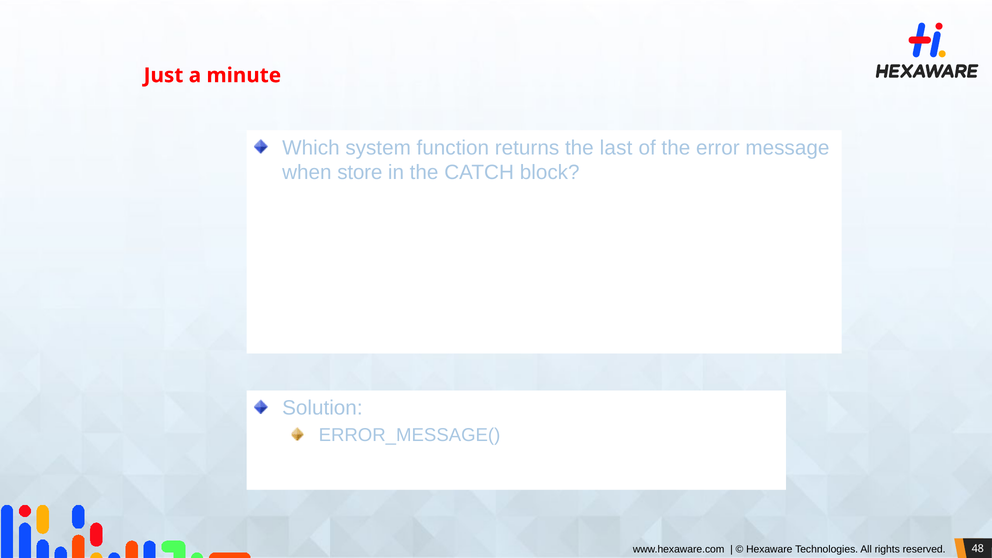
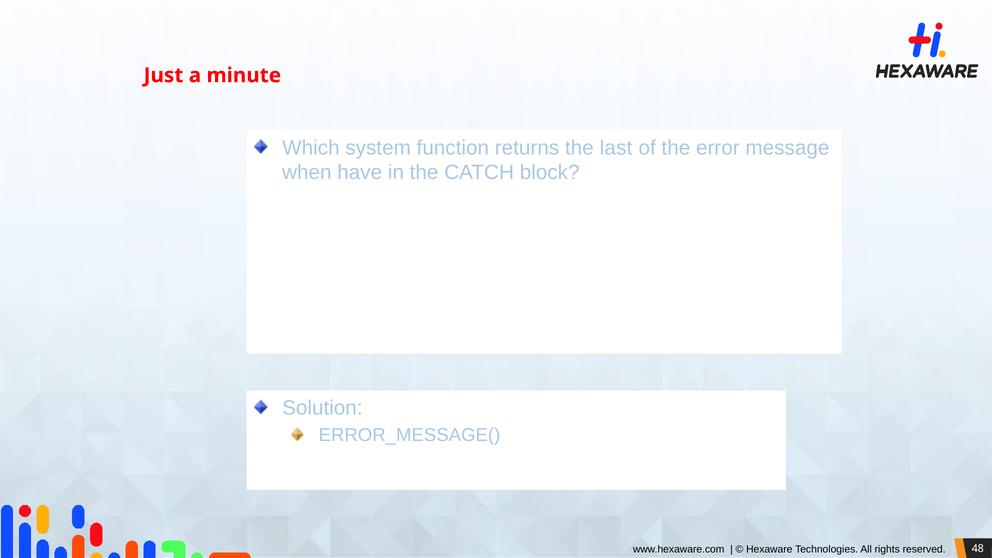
store: store -> have (360, 172)
